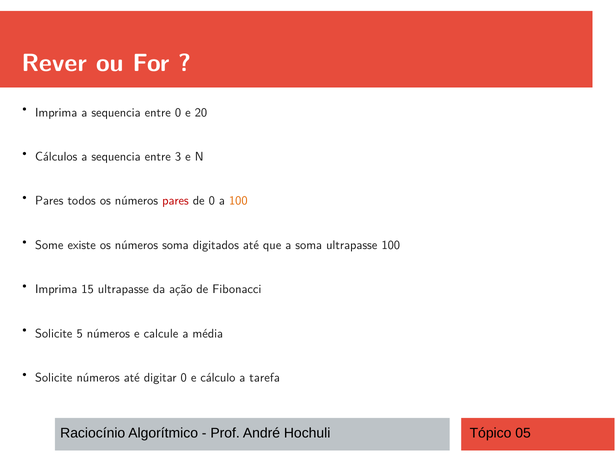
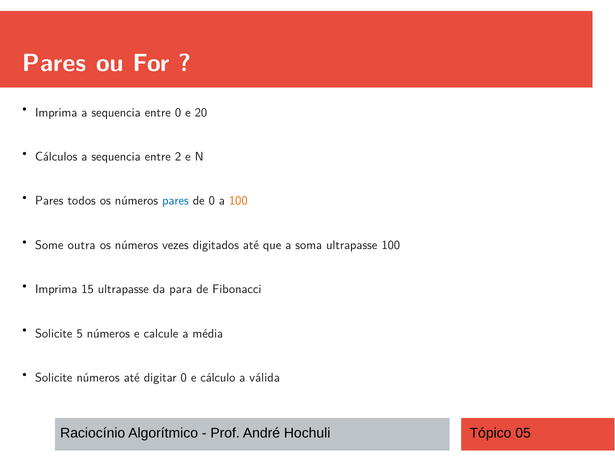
Rever: Rever -> Pares (54, 63)
3: 3 -> 2 (178, 156)
pares colour: red -> blue (175, 201)
existe: existe -> outra (82, 245)
números soma: soma -> vezes (175, 245)
ação: ação -> para (181, 289)
tarefa: tarefa -> válida (265, 377)
